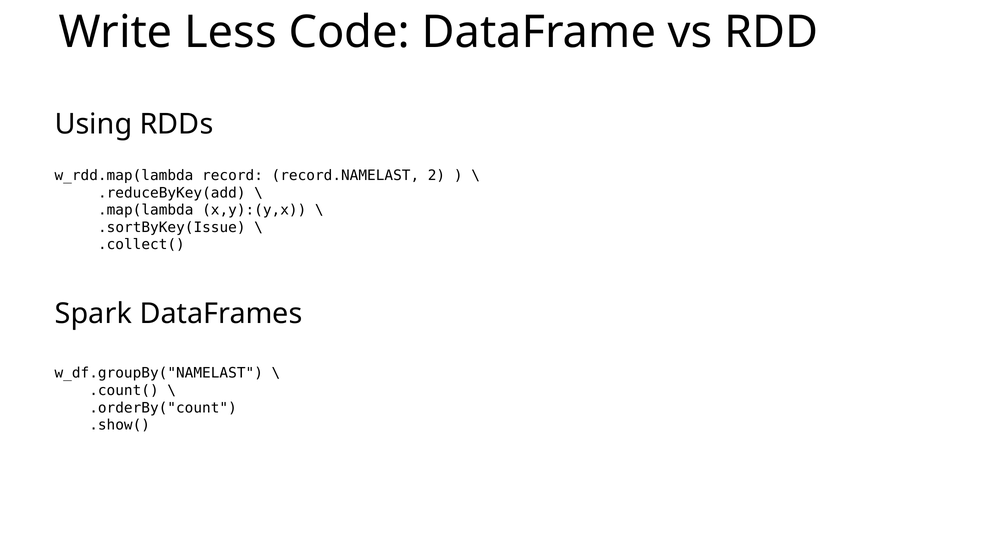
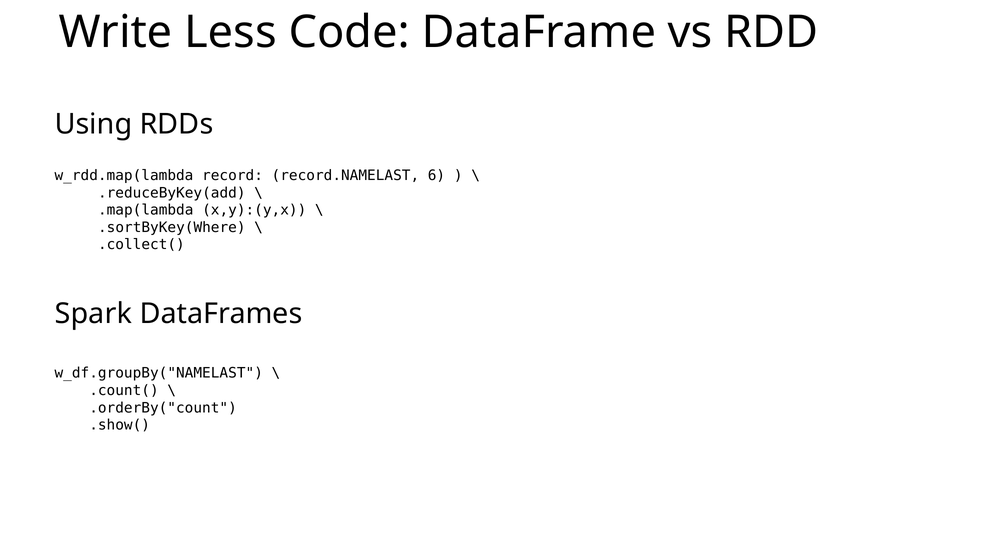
2: 2 -> 6 (436, 176)
.sortByKey(Issue: .sortByKey(Issue -> .sortByKey(Where (172, 227)
